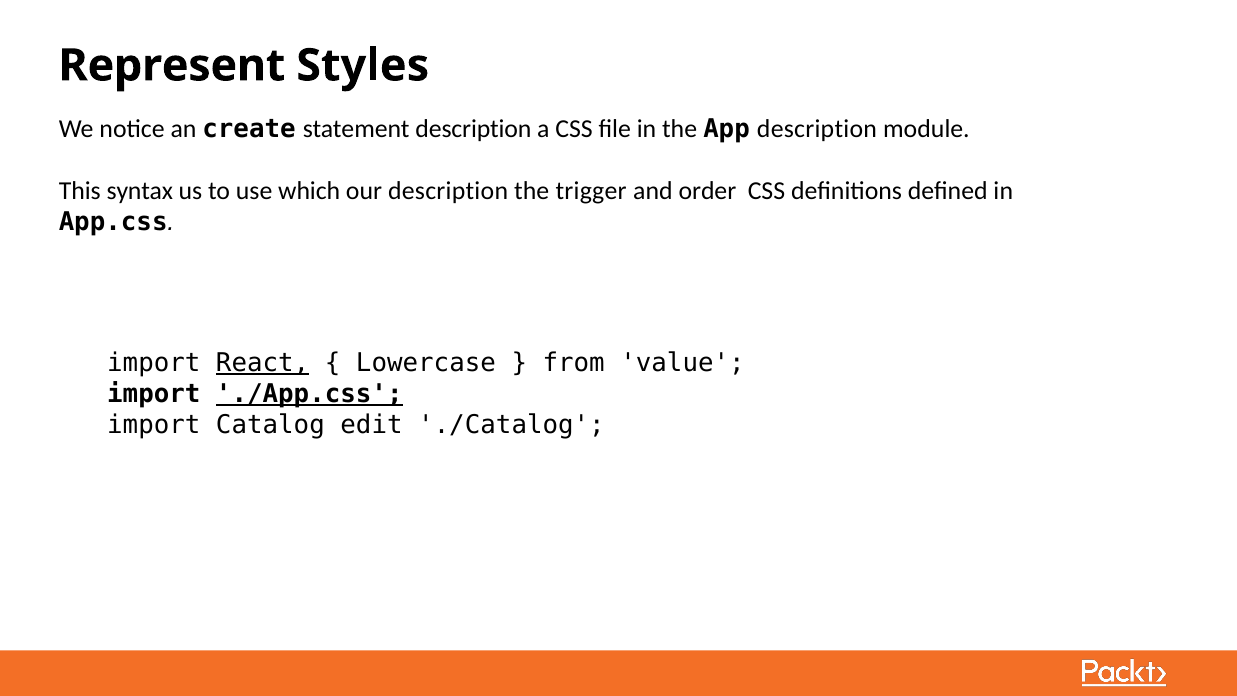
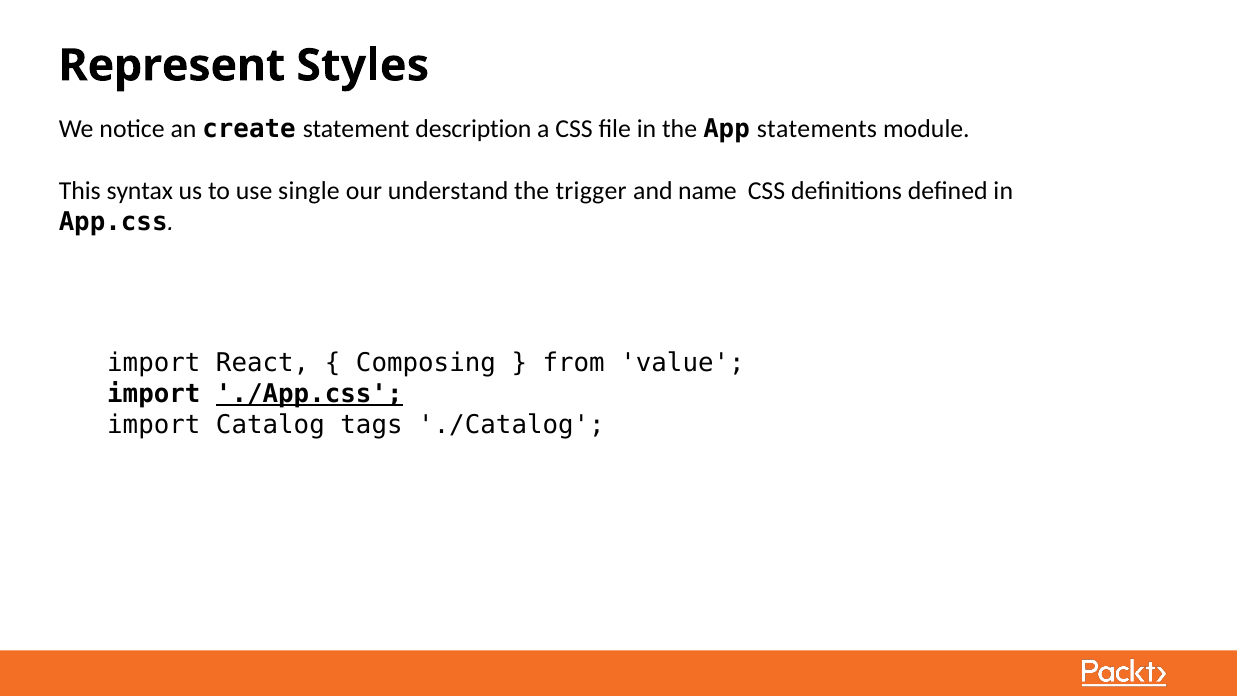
App description: description -> statements (817, 129)
which: which -> single (309, 191)
our description: description -> understand (448, 191)
order: order -> name (707, 191)
React underline: present -> none (263, 363)
Lowercase: Lowercase -> Composing (426, 363)
edit: edit -> tags (372, 425)
